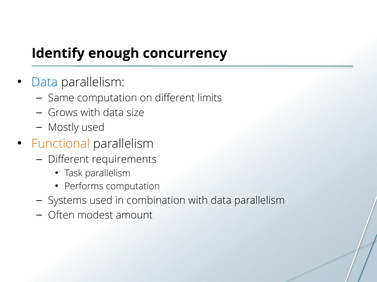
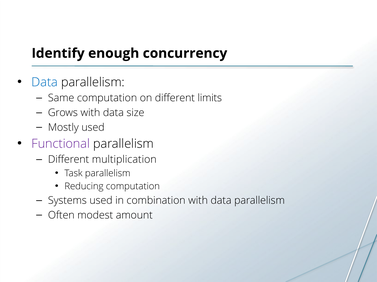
Functional colour: orange -> purple (61, 144)
requirements: requirements -> multiplication (124, 160)
Performs: Performs -> Reducing (84, 187)
